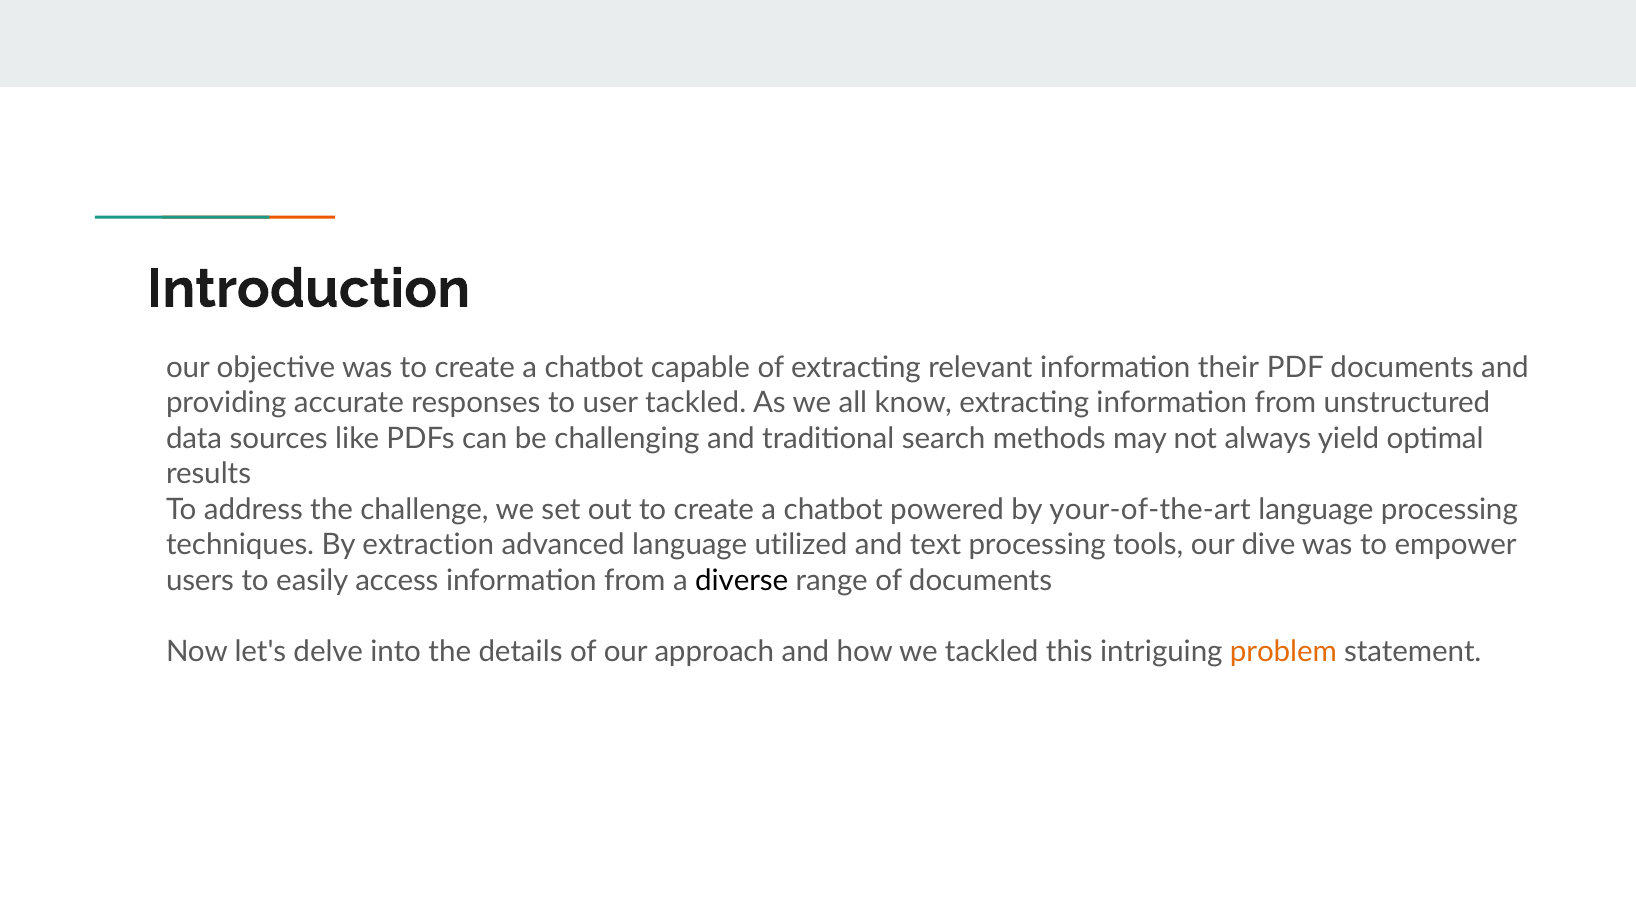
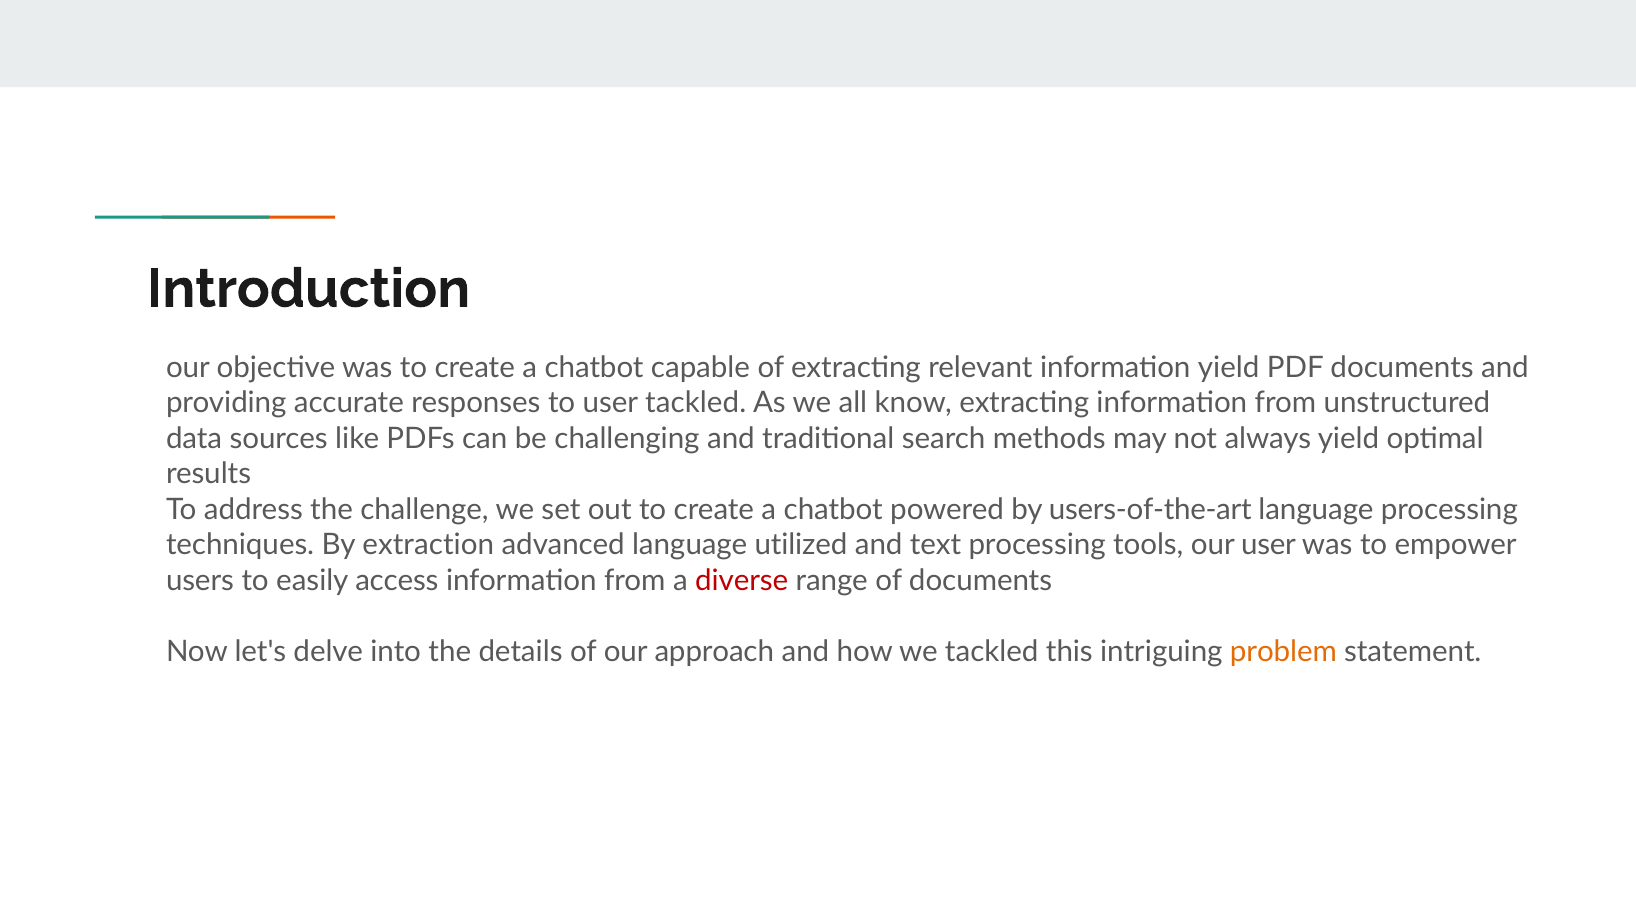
information their: their -> yield (1229, 368)
your-of-the-art: your-of-the-art -> users-of-the-art (1150, 510)
our dive: dive -> user (1269, 545)
diverse colour: black -> red (742, 580)
